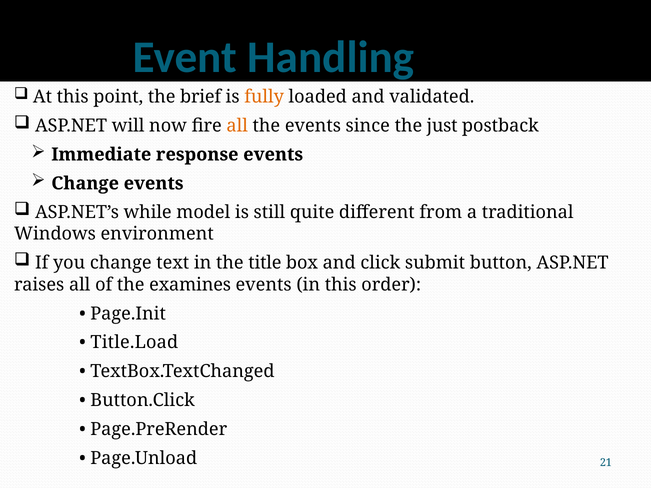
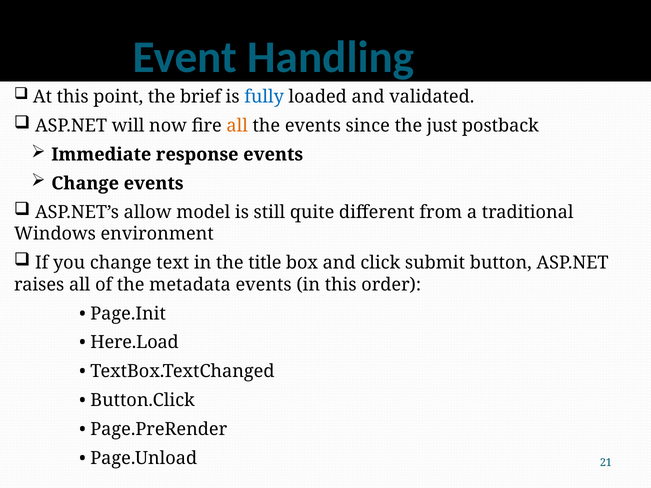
fully colour: orange -> blue (264, 97)
while: while -> allow (148, 212)
examines: examines -> metadata (190, 285)
Title.Load: Title.Load -> Here.Load (135, 343)
